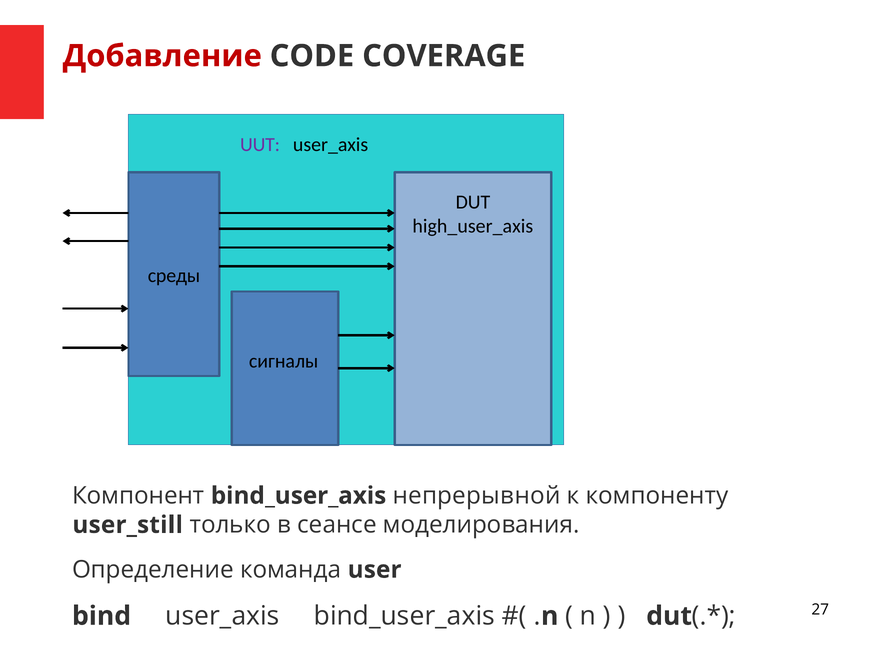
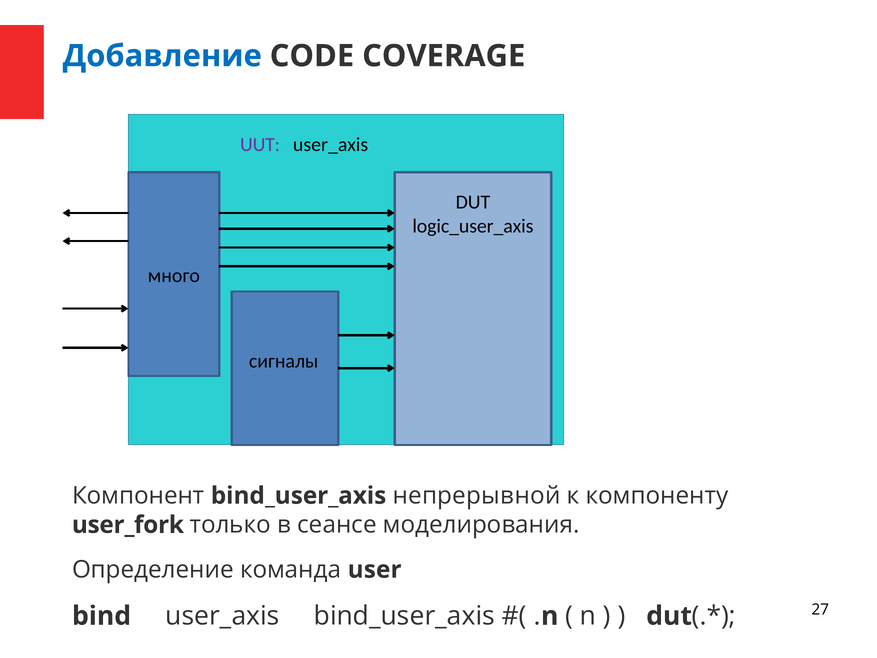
Добавление colour: red -> blue (162, 56)
high_user_axis: high_user_axis -> logic_user_axis (473, 226)
среды: среды -> много (174, 275)
user_still: user_still -> user_fork (128, 525)
